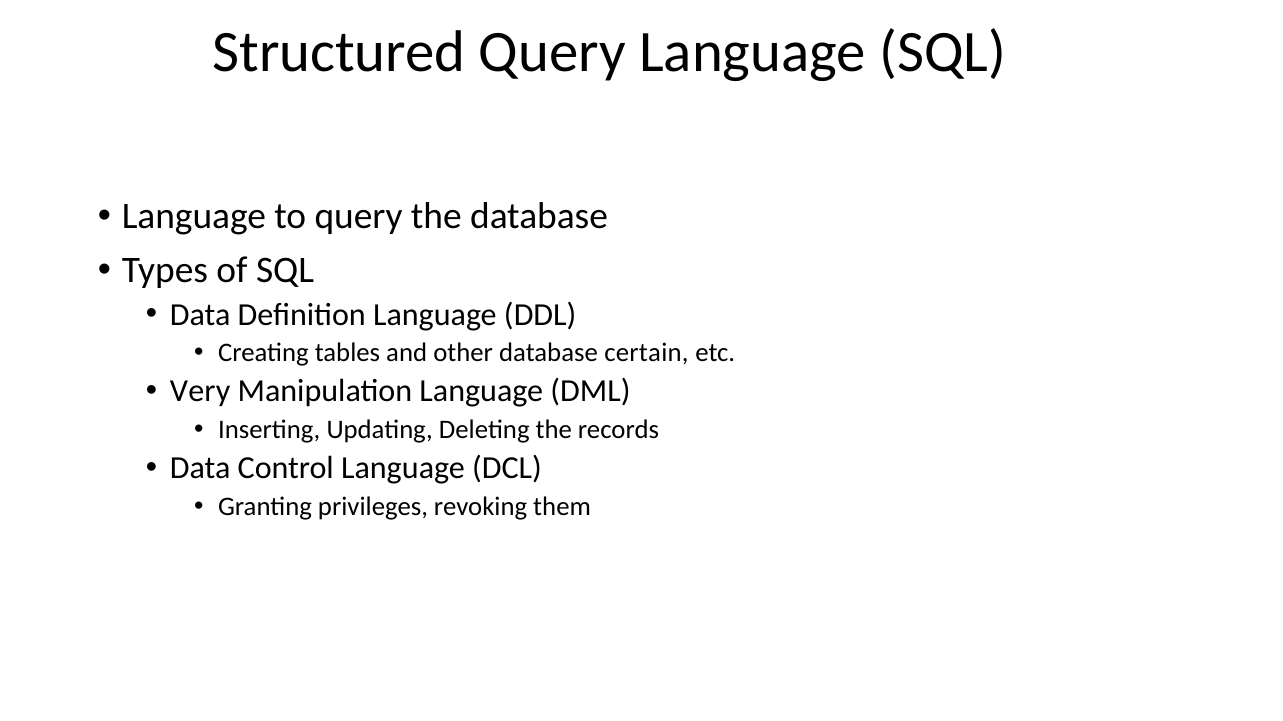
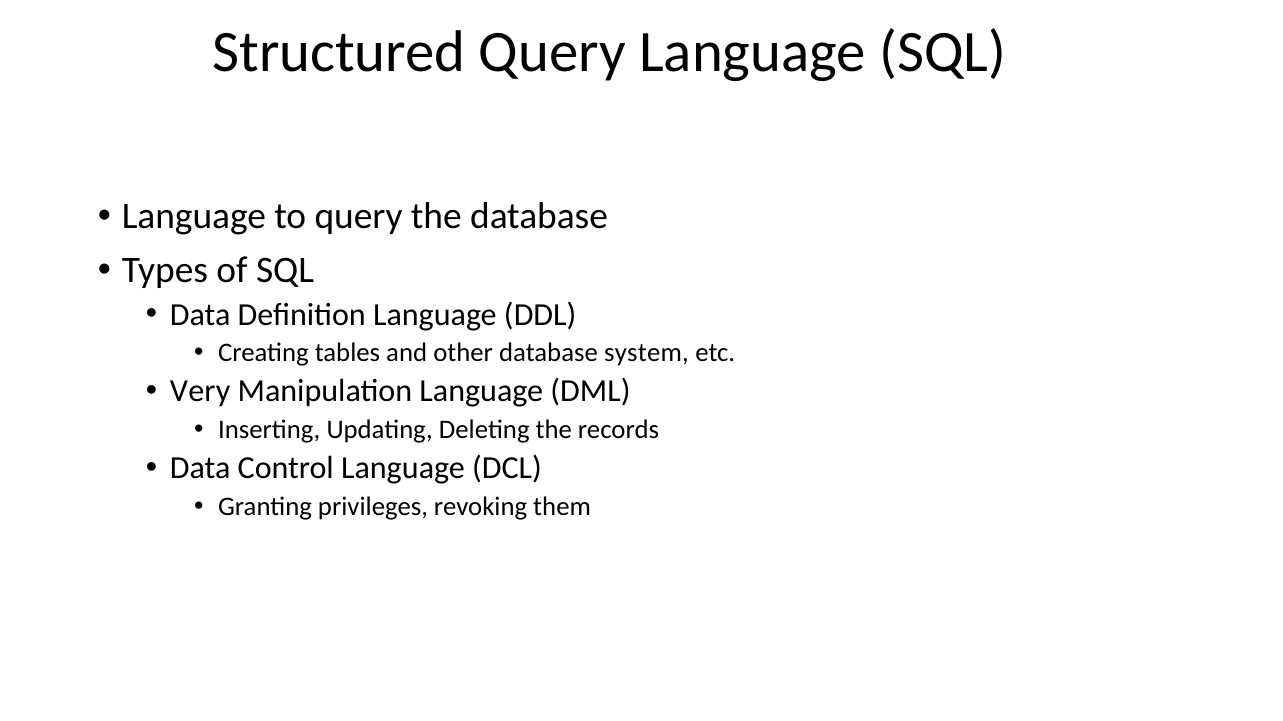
certain: certain -> system (646, 353)
